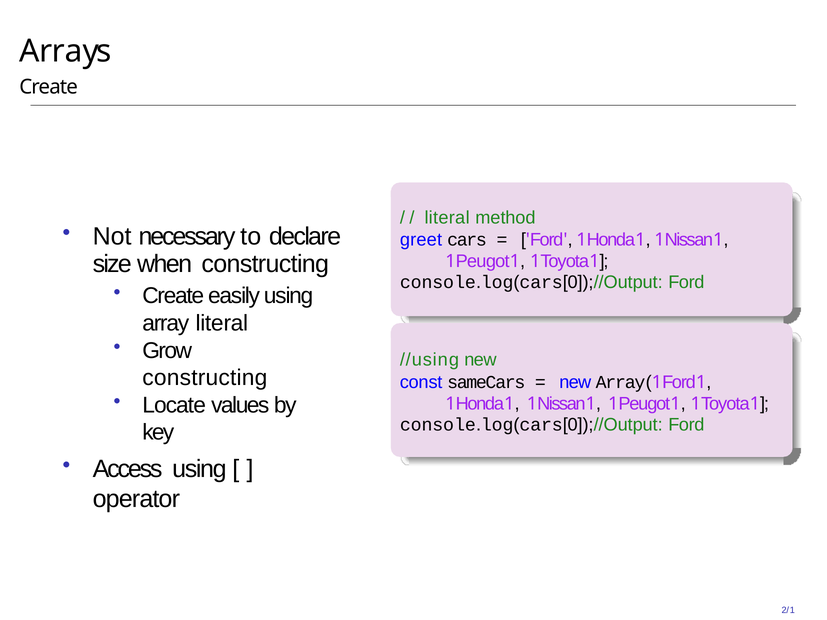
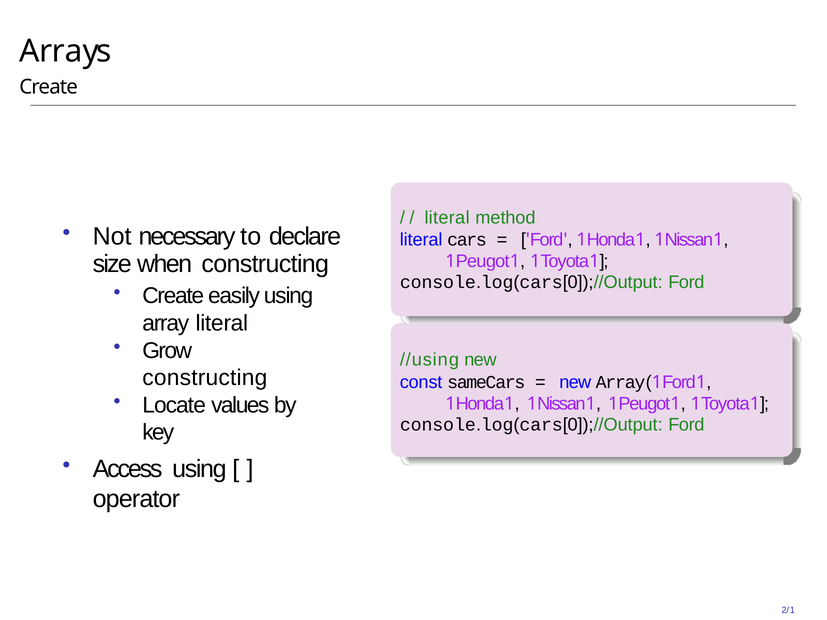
greet: greet -> literal (421, 240)
